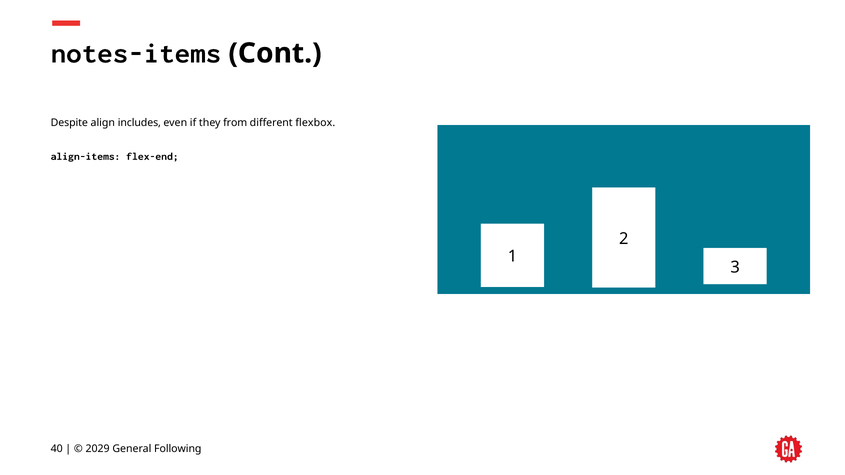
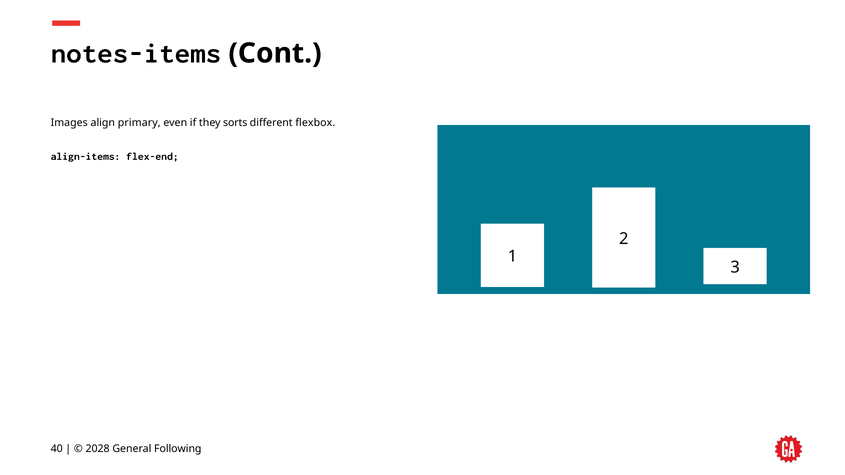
Despite: Despite -> Images (69, 123)
includes: includes -> primary (139, 123)
from: from -> sorts (235, 123)
2029: 2029 -> 2028 (98, 449)
